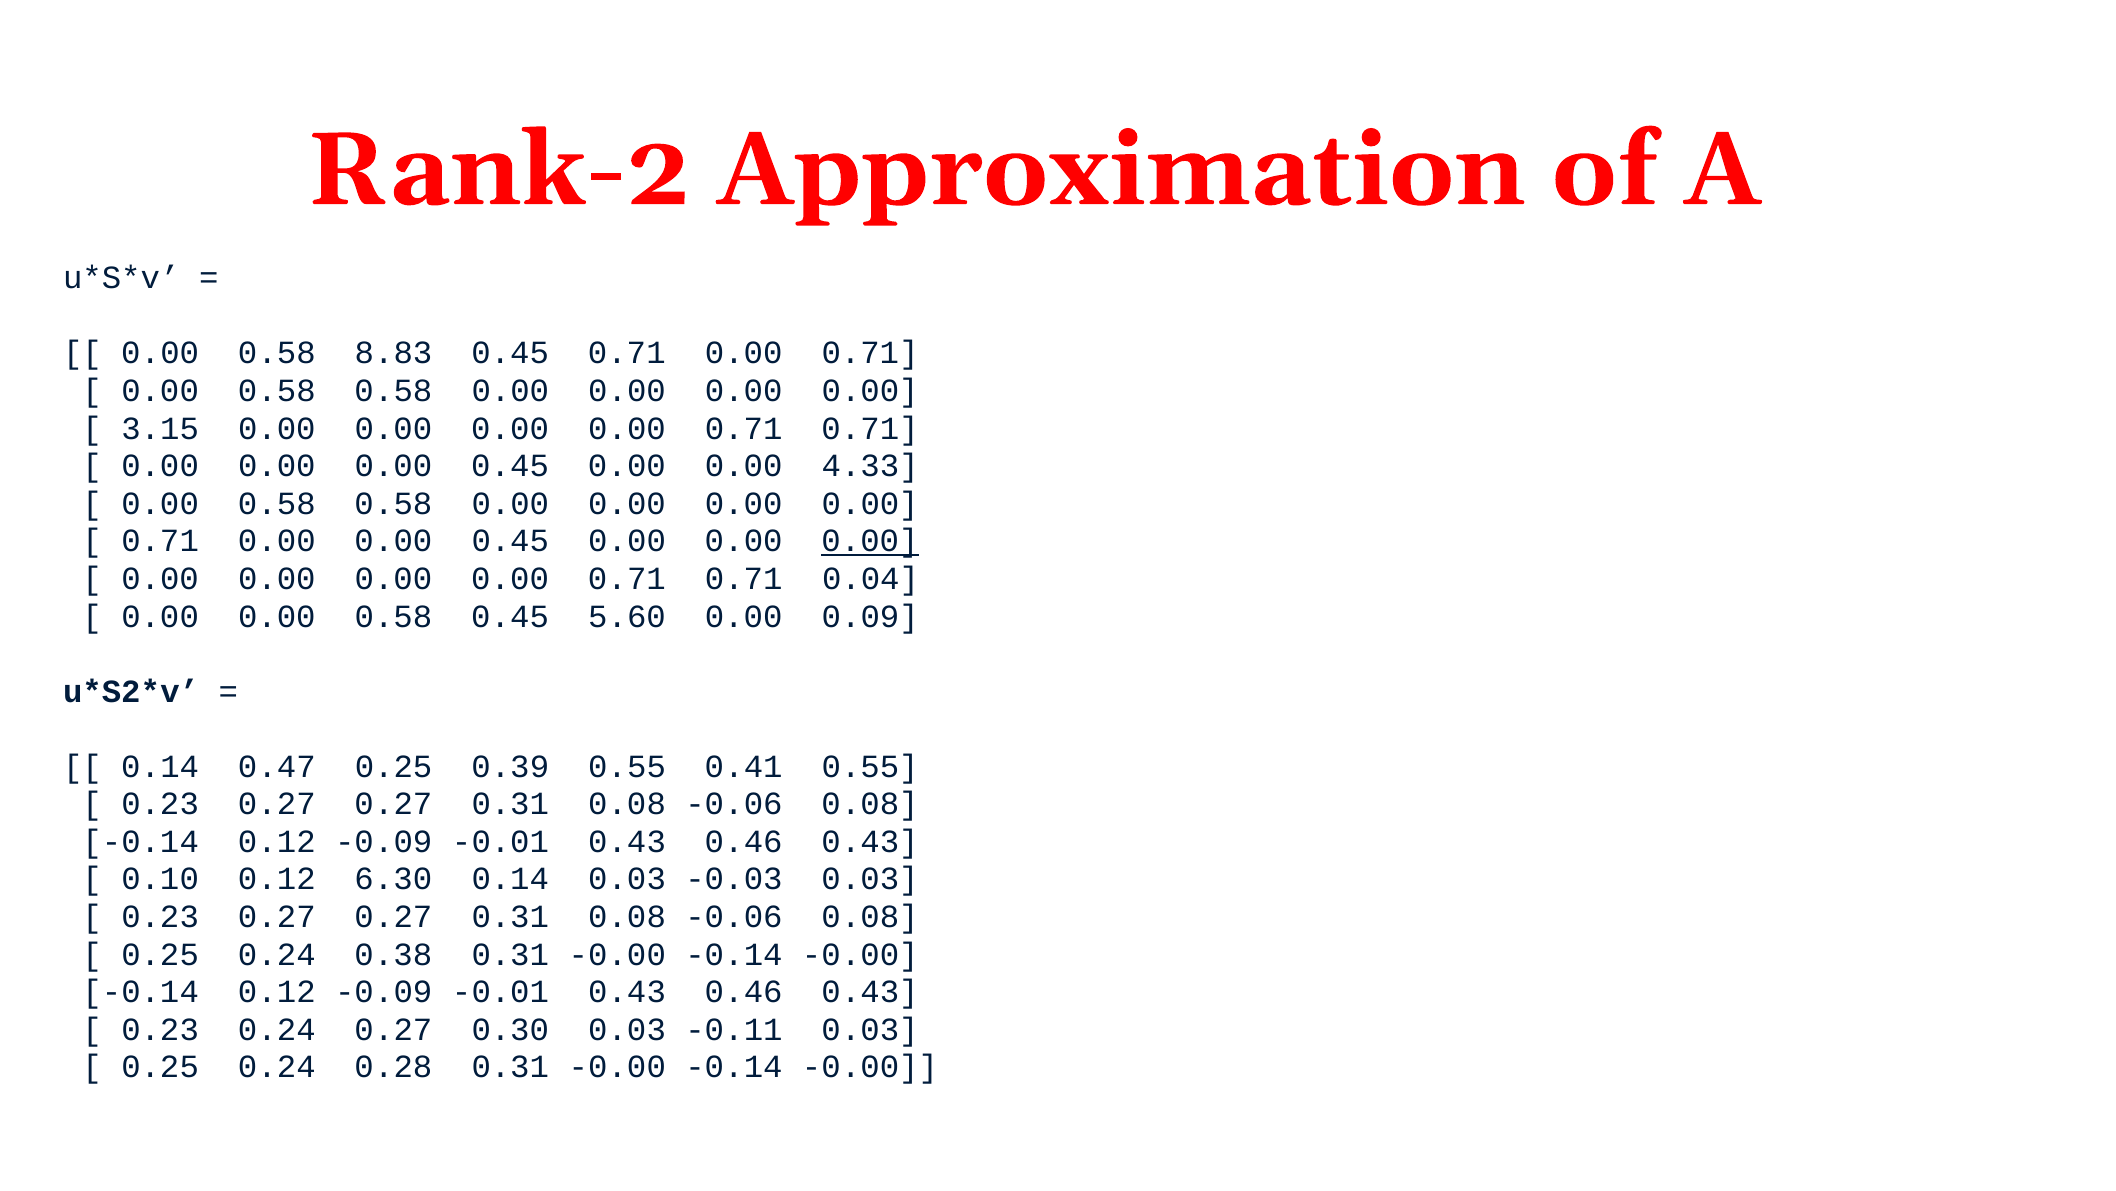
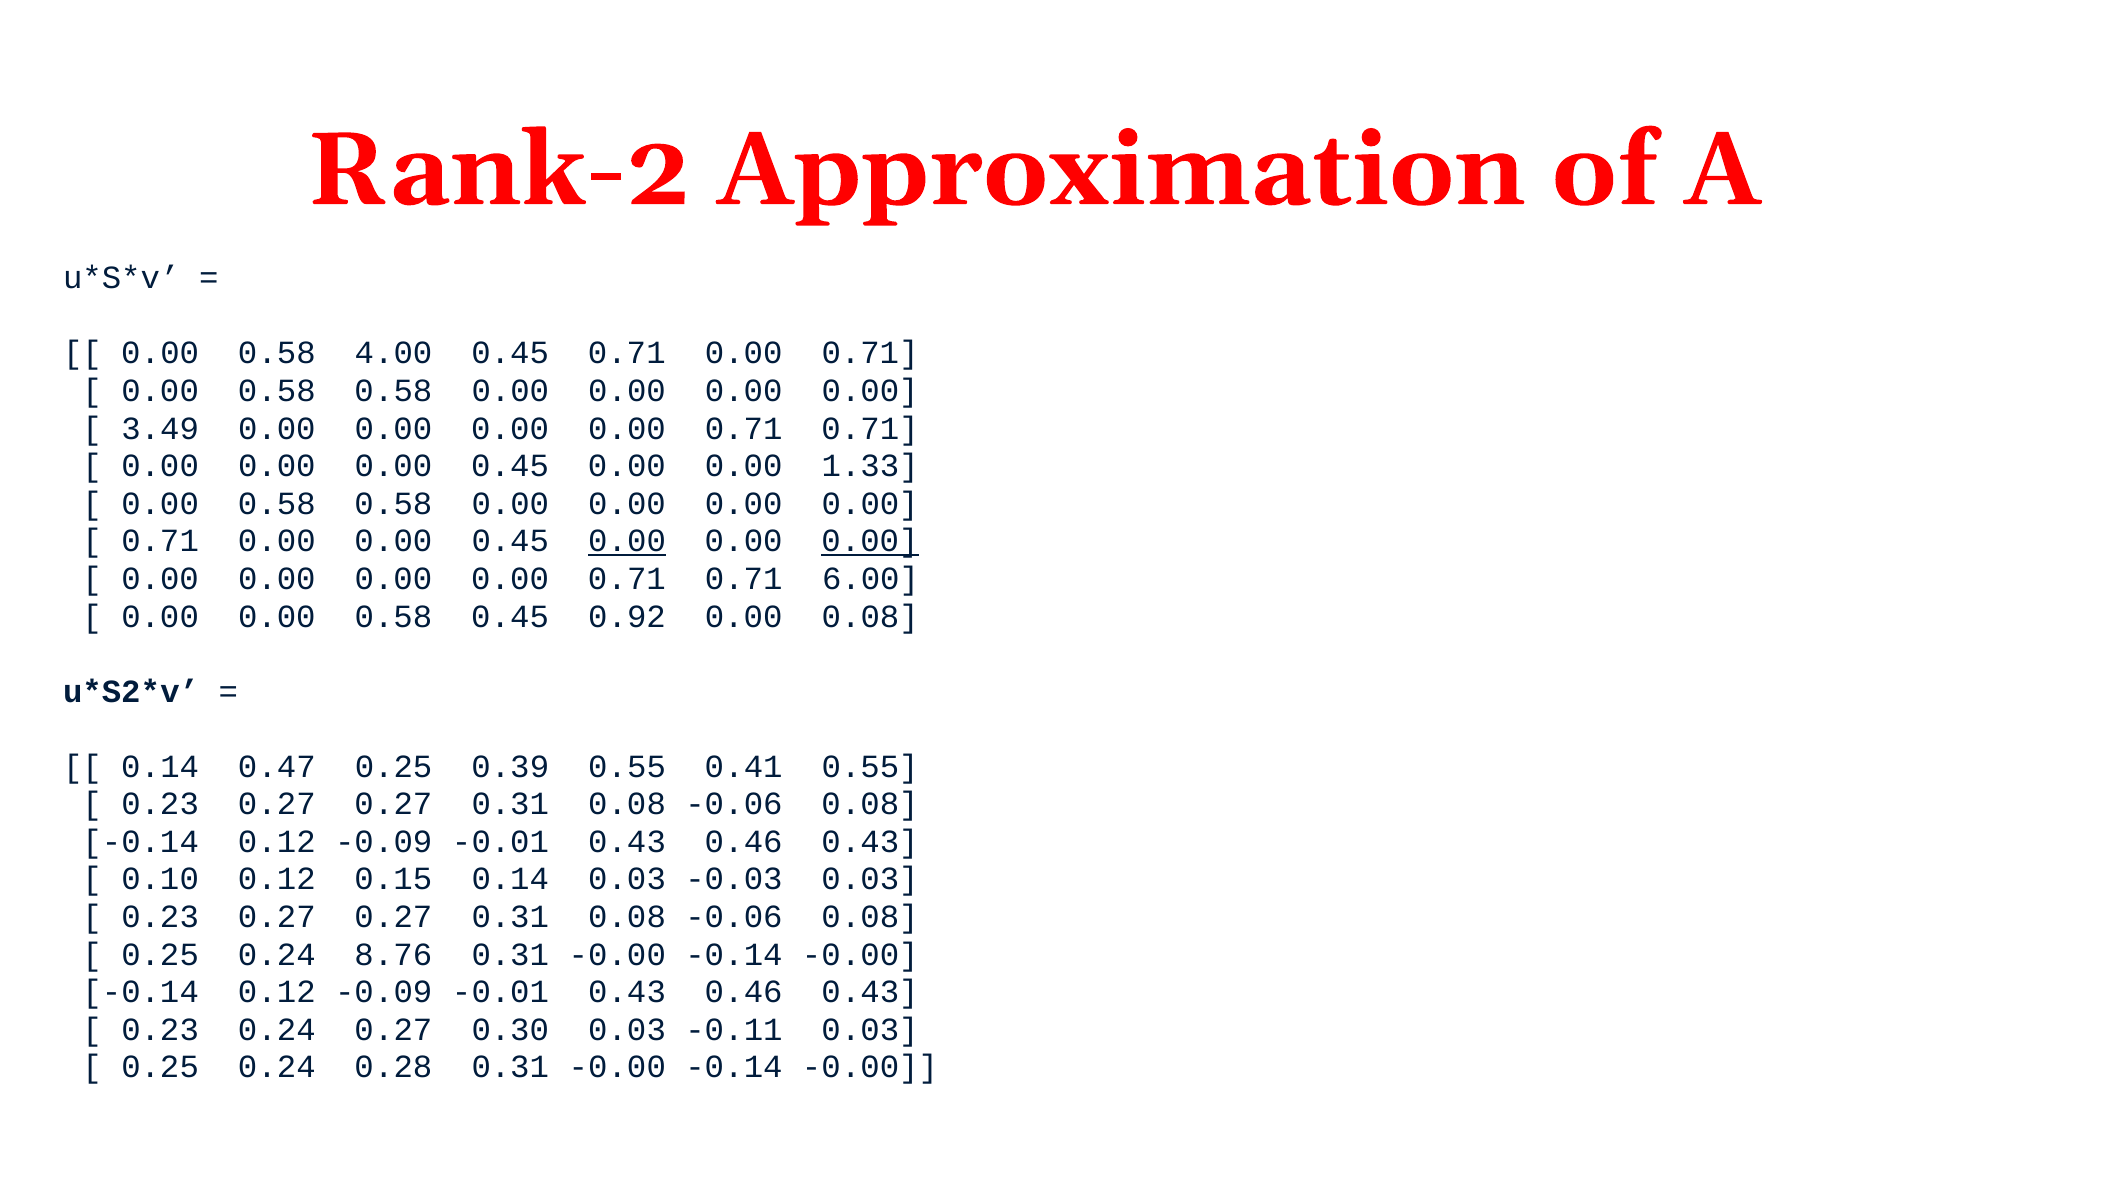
8.83: 8.83 -> 4.00 (394, 353)
3.15: 3.15 -> 3.49 (160, 428)
4.33: 4.33 -> 1.33 (870, 466)
0.00 underline: none -> present (627, 541)
0.04: 0.04 -> 6.00 (871, 578)
5.60: 5.60 -> 0.92 (627, 616)
0.00 0.09: 0.09 -> 0.08 (870, 616)
6.30: 6.30 -> 0.15 (393, 879)
0.38: 0.38 -> 8.76 (393, 954)
